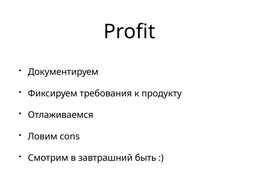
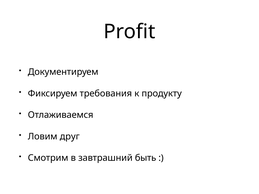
cons: cons -> друг (70, 137)
